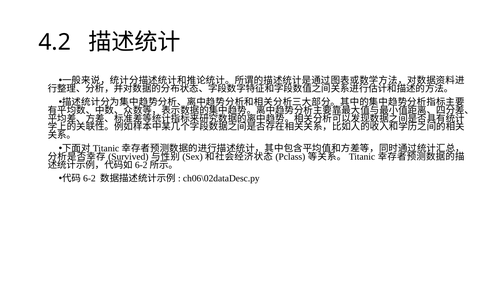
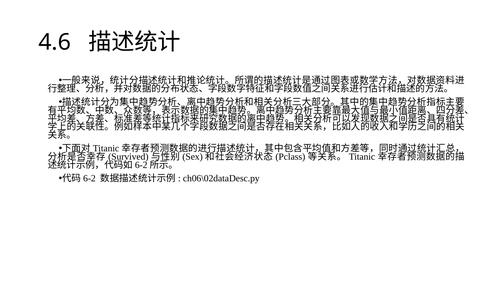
4.2: 4.2 -> 4.6 (55, 42)
